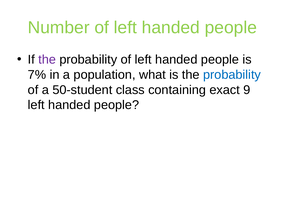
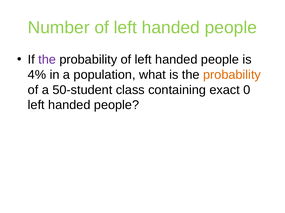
7%: 7% -> 4% (37, 75)
probability colour: blue -> orange (232, 75)
9: 9 -> 0 (247, 90)
